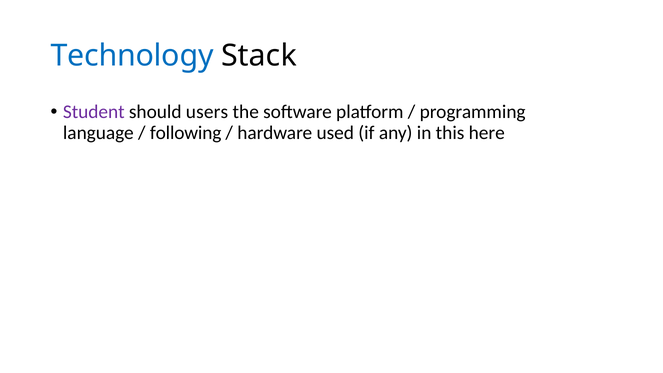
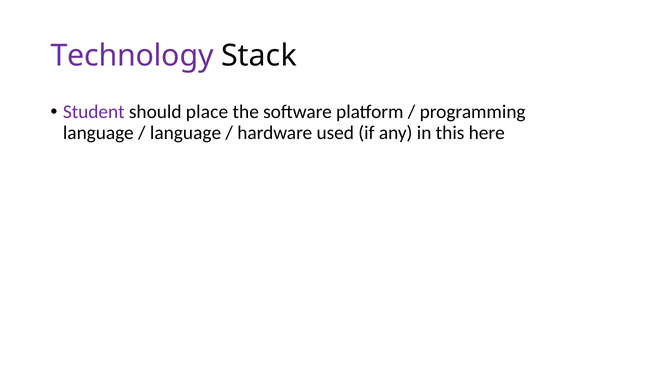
Technology colour: blue -> purple (132, 56)
users: users -> place (207, 112)
following: following -> language (186, 133)
